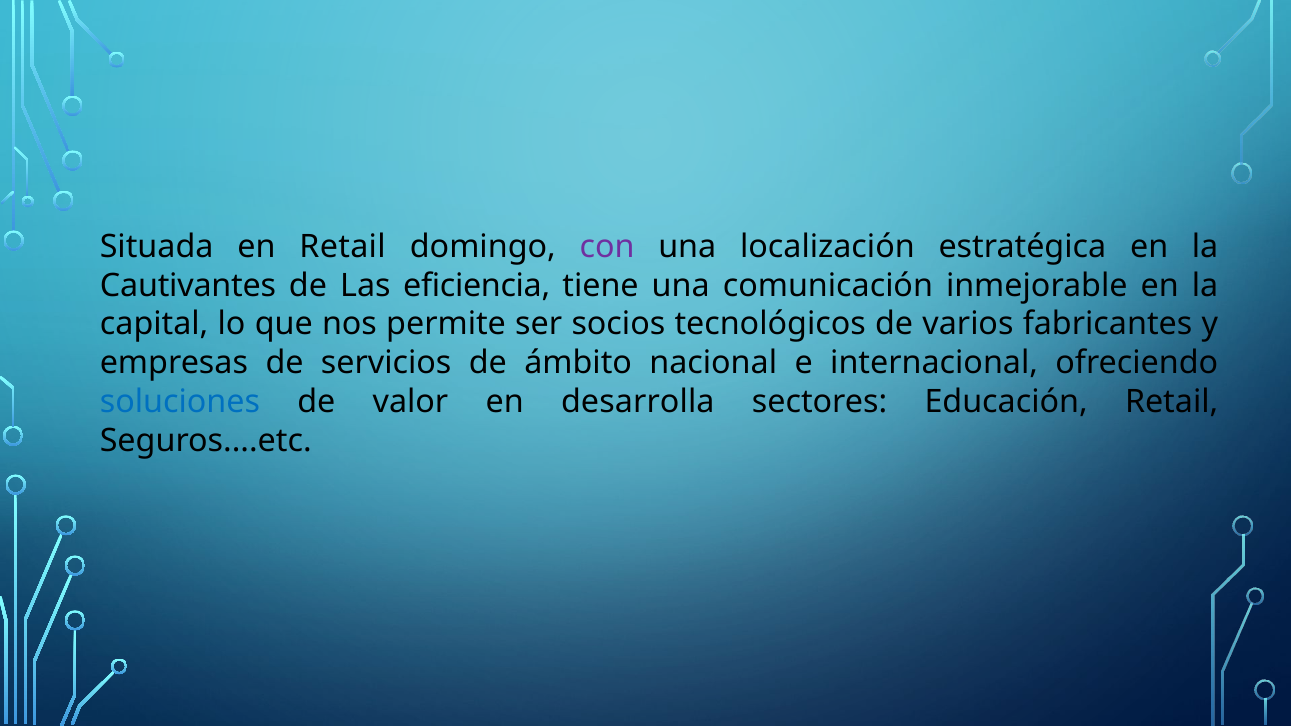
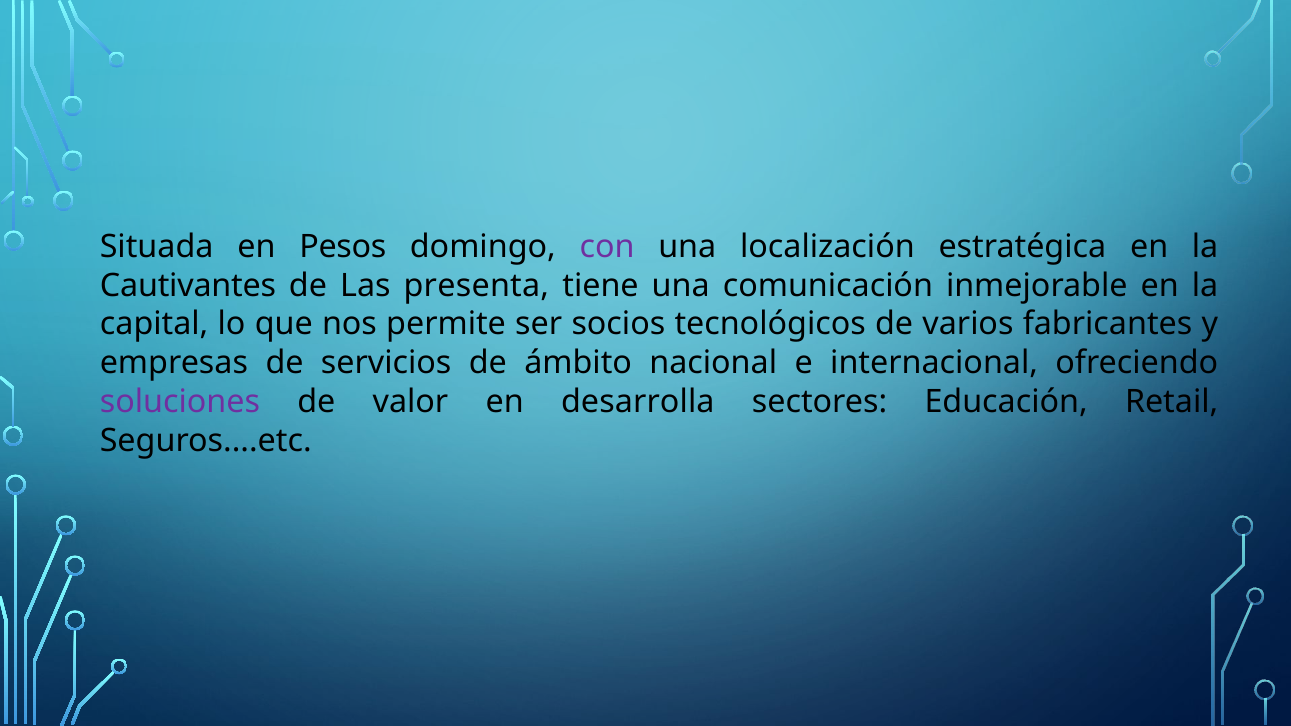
en Retail: Retail -> Pesos (343, 247)
eficiencia: eficiencia -> presenta (476, 286)
soluciones colour: blue -> purple (180, 402)
